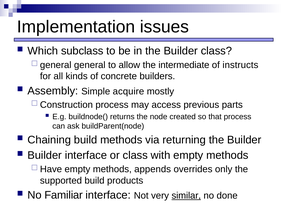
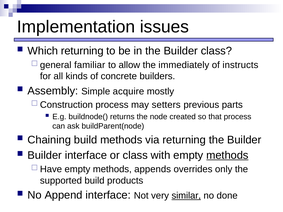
Which subclass: subclass -> returning (82, 51)
general general: general -> familiar (90, 65)
intermediate: intermediate -> immediately (184, 65)
access: access -> setters (166, 105)
methods underline: none -> present (227, 155)
Familiar: Familiar -> Append (64, 195)
